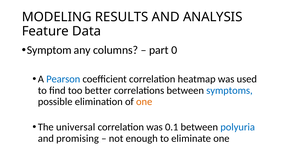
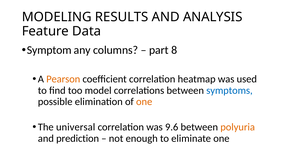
0: 0 -> 8 (174, 50)
Pearson colour: blue -> orange (63, 79)
better: better -> model (98, 90)
0.1: 0.1 -> 9.6 (172, 127)
polyuria colour: blue -> orange (238, 127)
promising: promising -> prediction (78, 138)
